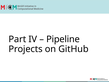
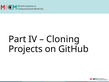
Pipeline: Pipeline -> Cloning (63, 39)
